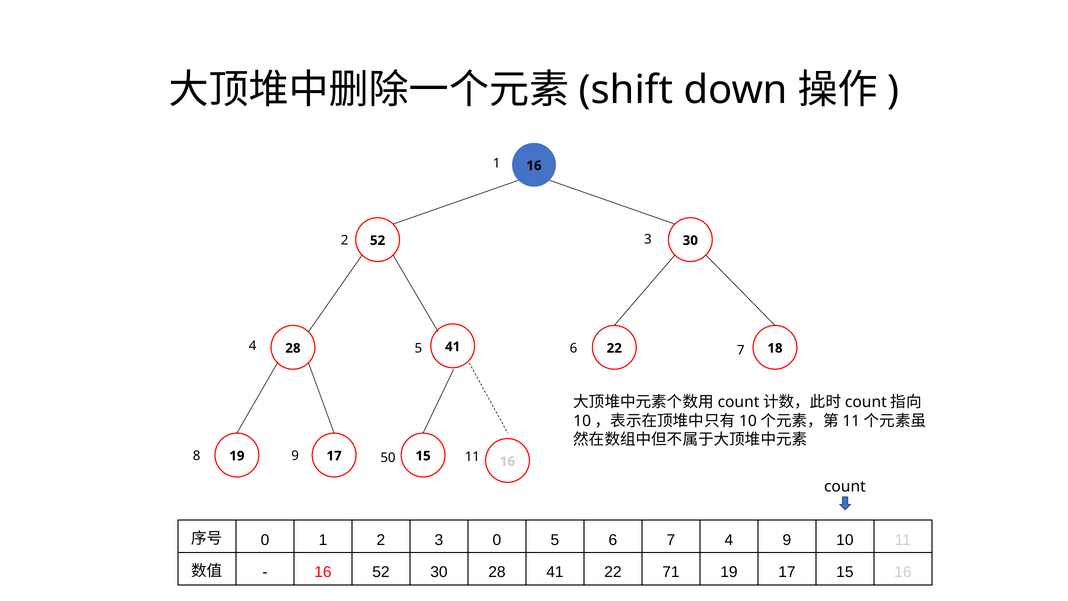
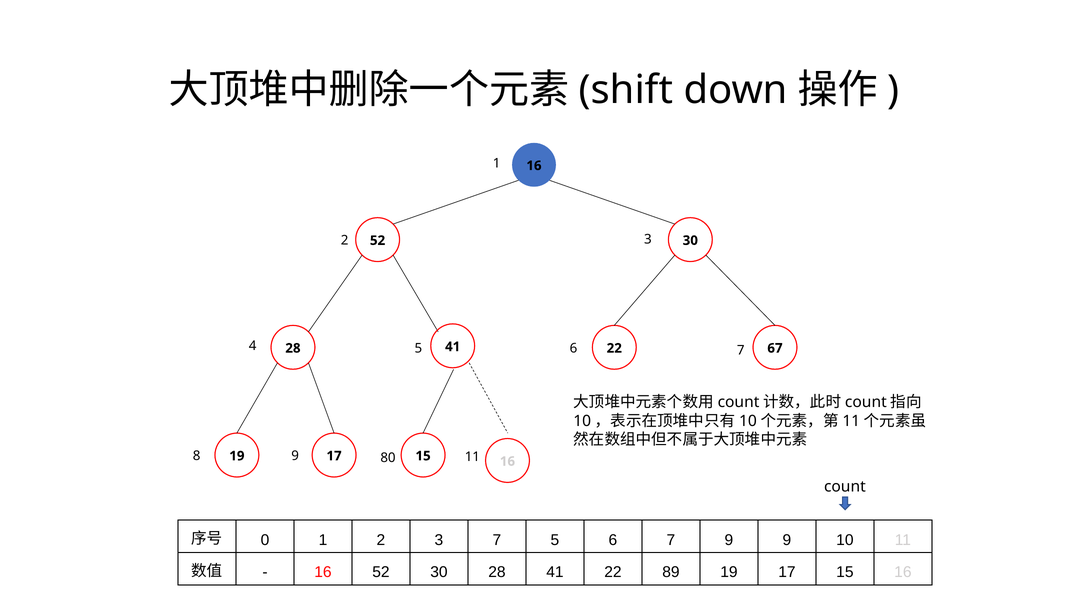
18: 18 -> 67 (775, 348)
50: 50 -> 80 (388, 458)
3 0: 0 -> 7 (497, 540)
7 4: 4 -> 9 (729, 540)
71: 71 -> 89 (671, 572)
